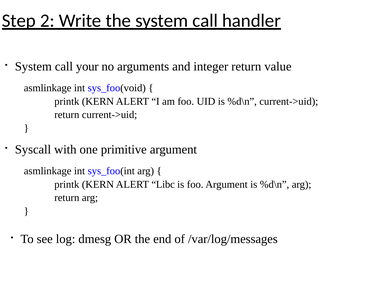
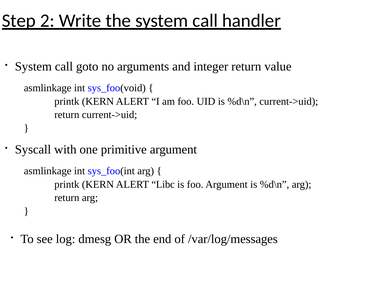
your: your -> goto (87, 67)
